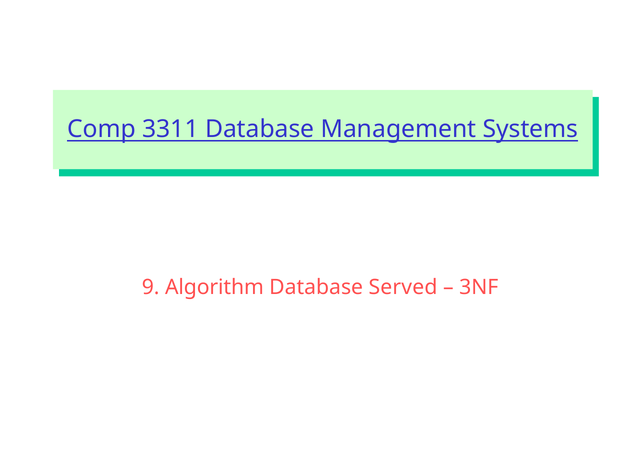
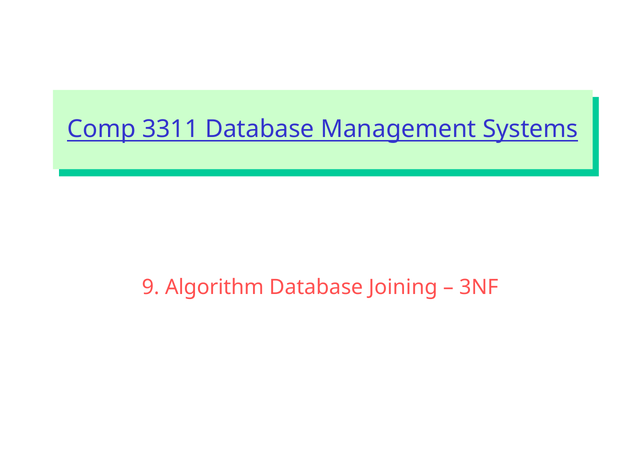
Served: Served -> Joining (403, 287)
